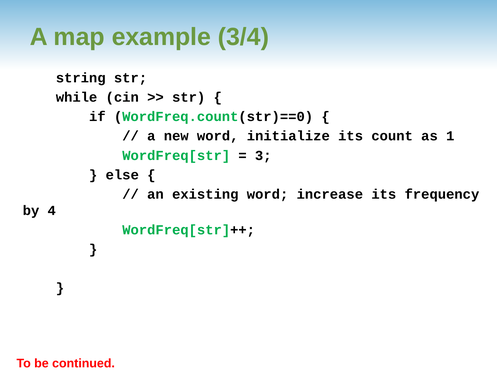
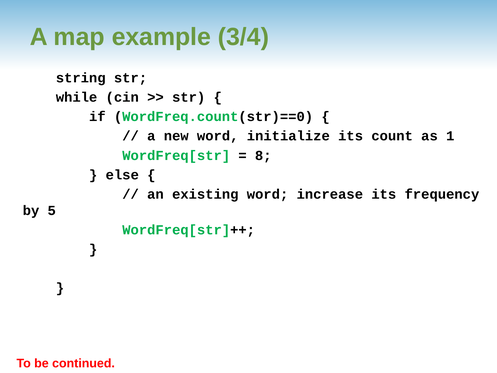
3: 3 -> 8 (263, 155)
4: 4 -> 5 (52, 211)
